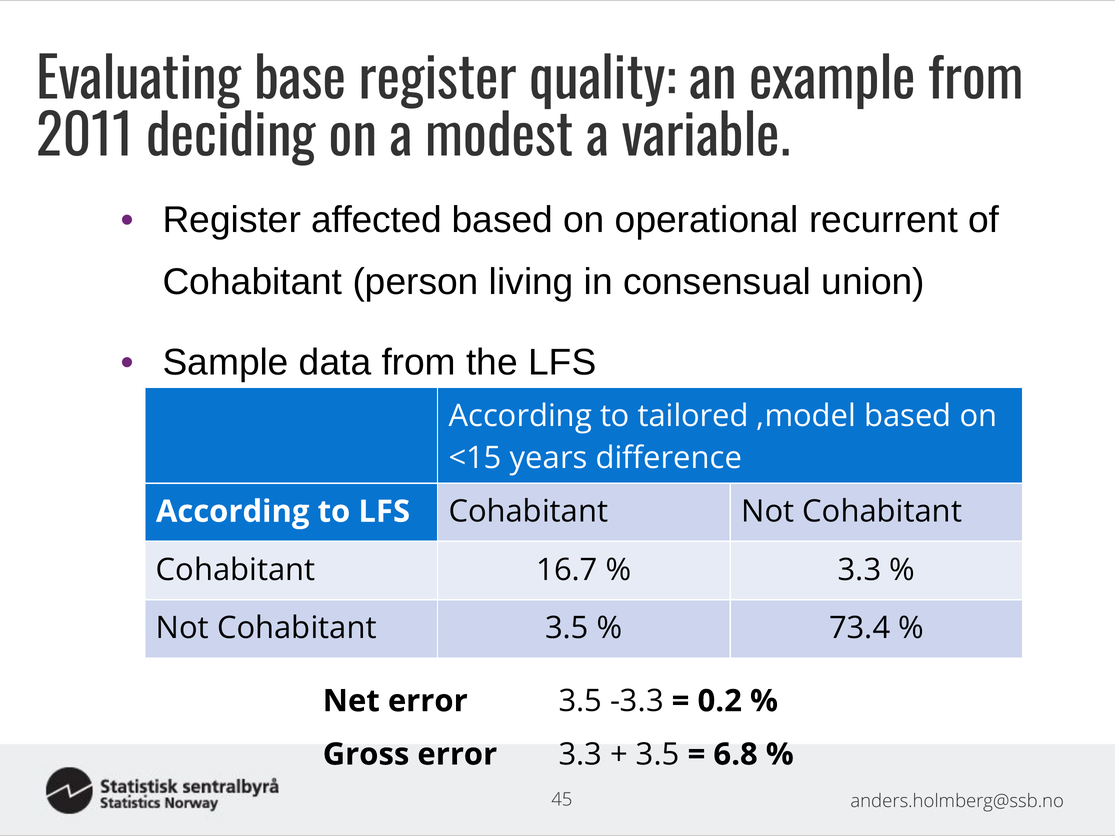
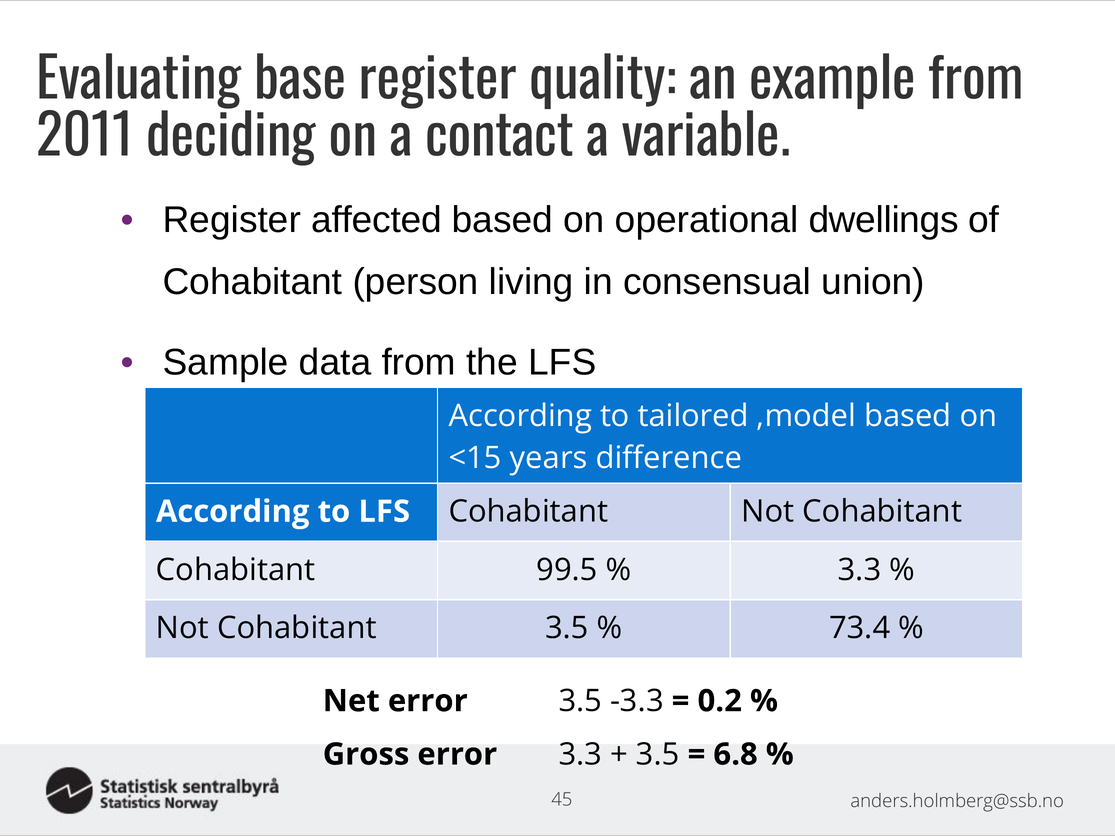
modest: modest -> contact (500, 137)
recurrent: recurrent -> dwellings (884, 220)
16.7: 16.7 -> 99.5 (567, 570)
